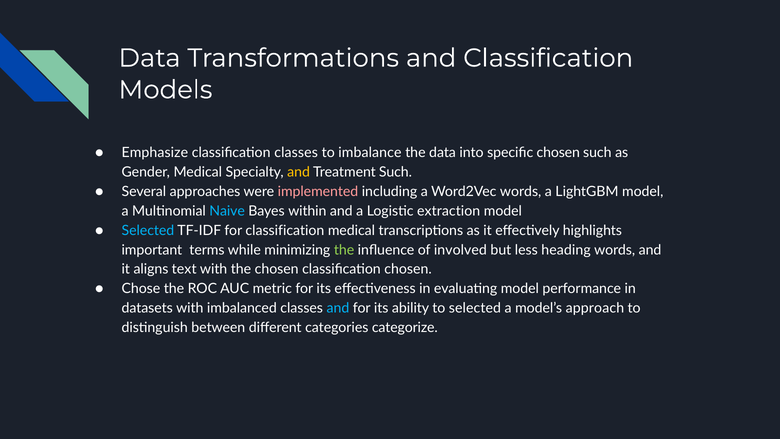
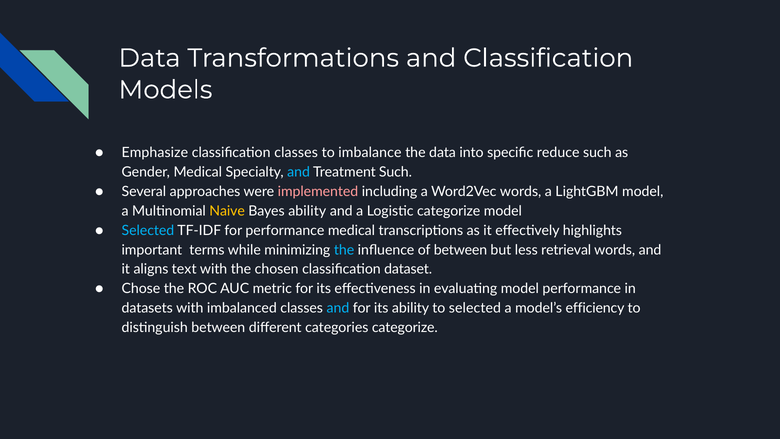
specific chosen: chosen -> reduce (558, 153)
and colour: yellow -> light blue (299, 172)
Naive colour: light blue -> yellow (227, 211)
Bayes within: within -> ability (307, 211)
Logistic extraction: extraction -> categorize (449, 211)
for classification: classification -> performance (285, 230)
the colour: light green -> light blue (344, 250)
of involved: involved -> between (460, 250)
heading: heading -> retrieval (566, 250)
classification chosen: chosen -> dataset (408, 269)
approach: approach -> efficiency (595, 308)
